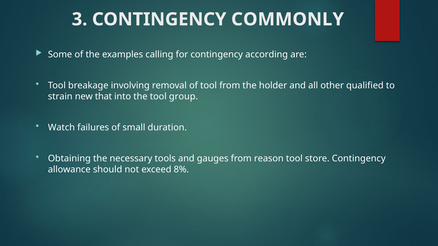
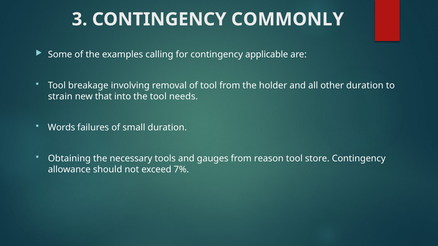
according: according -> applicable (267, 55)
other qualified: qualified -> duration (365, 86)
group: group -> needs (184, 97)
Watch: Watch -> Words (61, 128)
8%: 8% -> 7% (181, 170)
